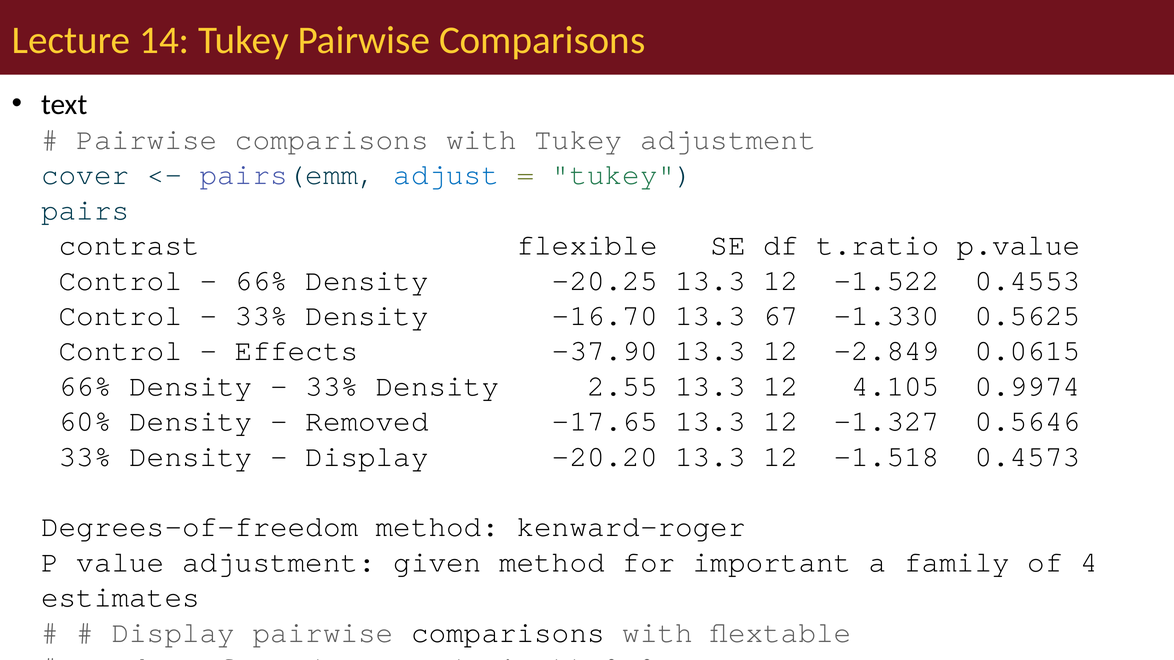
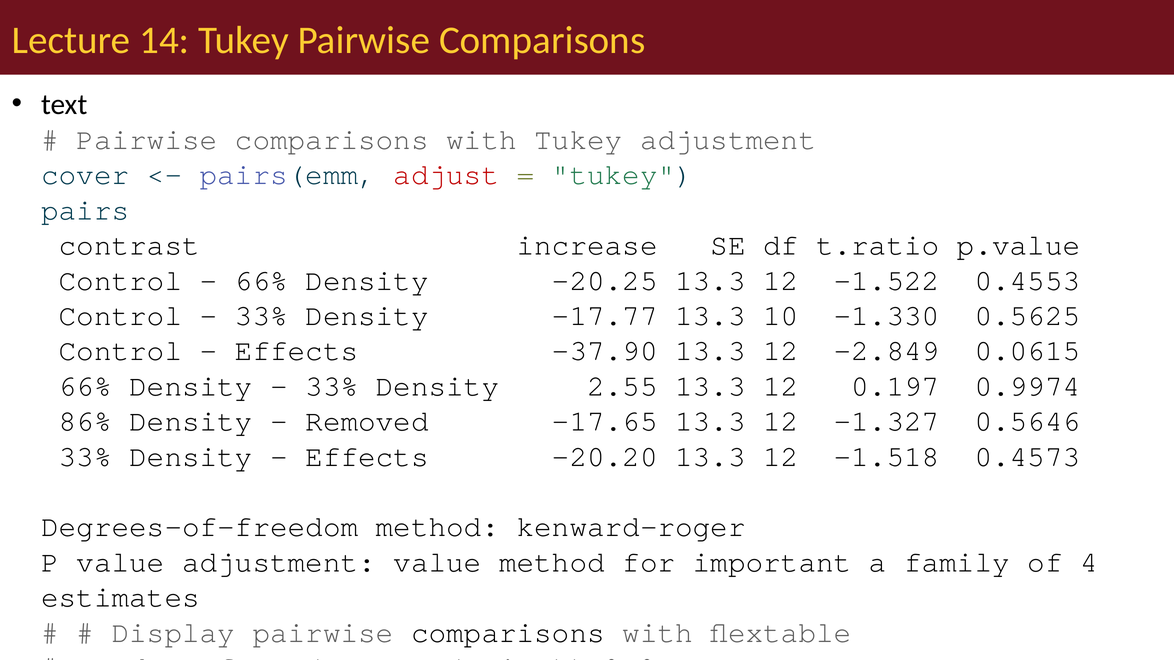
adjust colour: blue -> red (446, 175)
flexible: flexible -> increase (587, 245)
-16.70: -16.70 -> -17.77 (605, 316)
67: 67 -> 10 (781, 316)
4.105: 4.105 -> 0.197 (895, 386)
60%: 60% -> 86% (85, 421)
Display: Display -> Effects (367, 457)
adjustment given: given -> value (437, 562)
